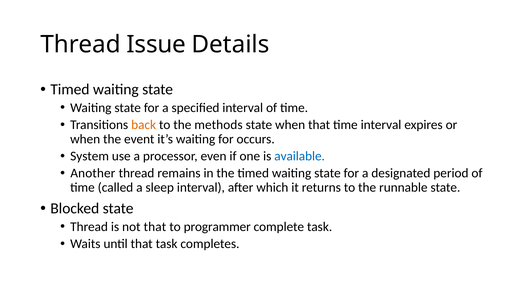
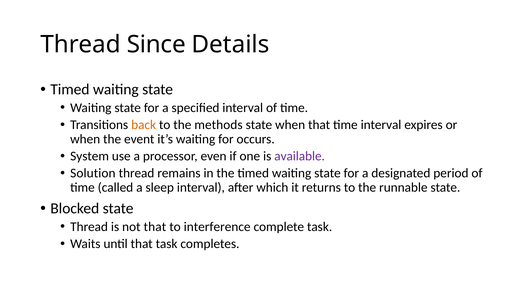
Issue: Issue -> Since (156, 45)
available colour: blue -> purple (300, 156)
Another: Another -> Solution (93, 173)
programmer: programmer -> interference (217, 227)
